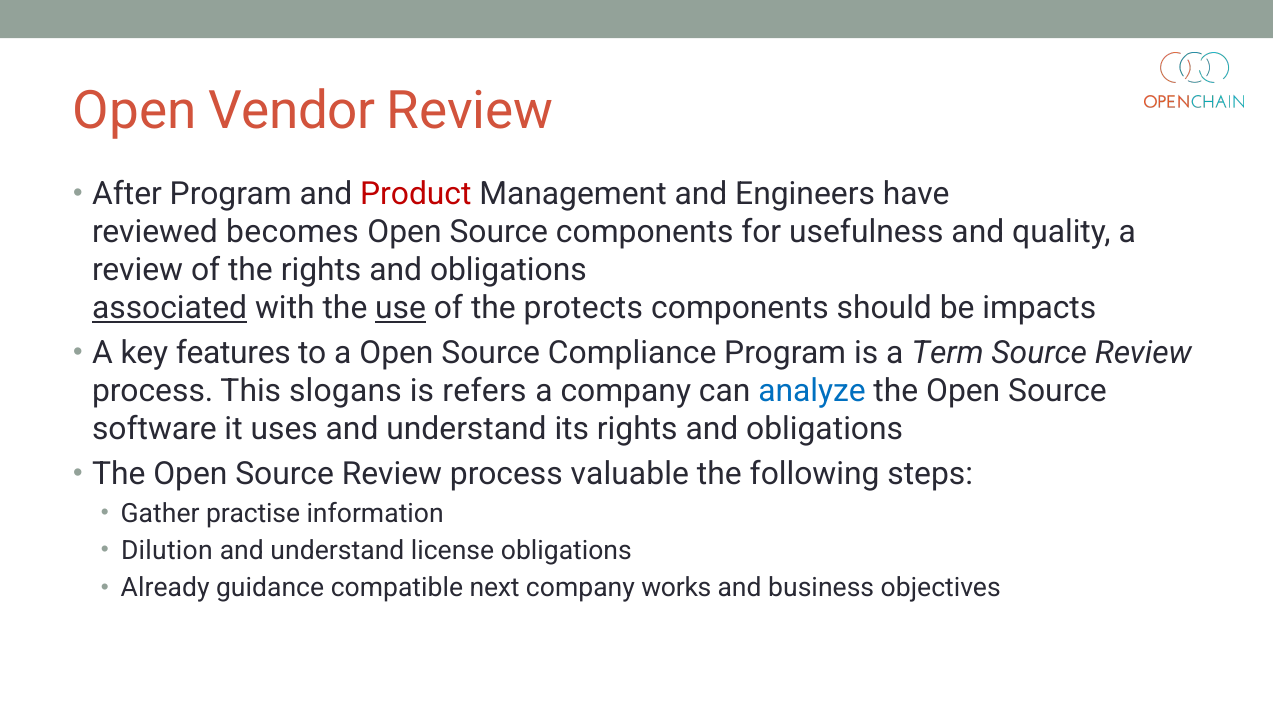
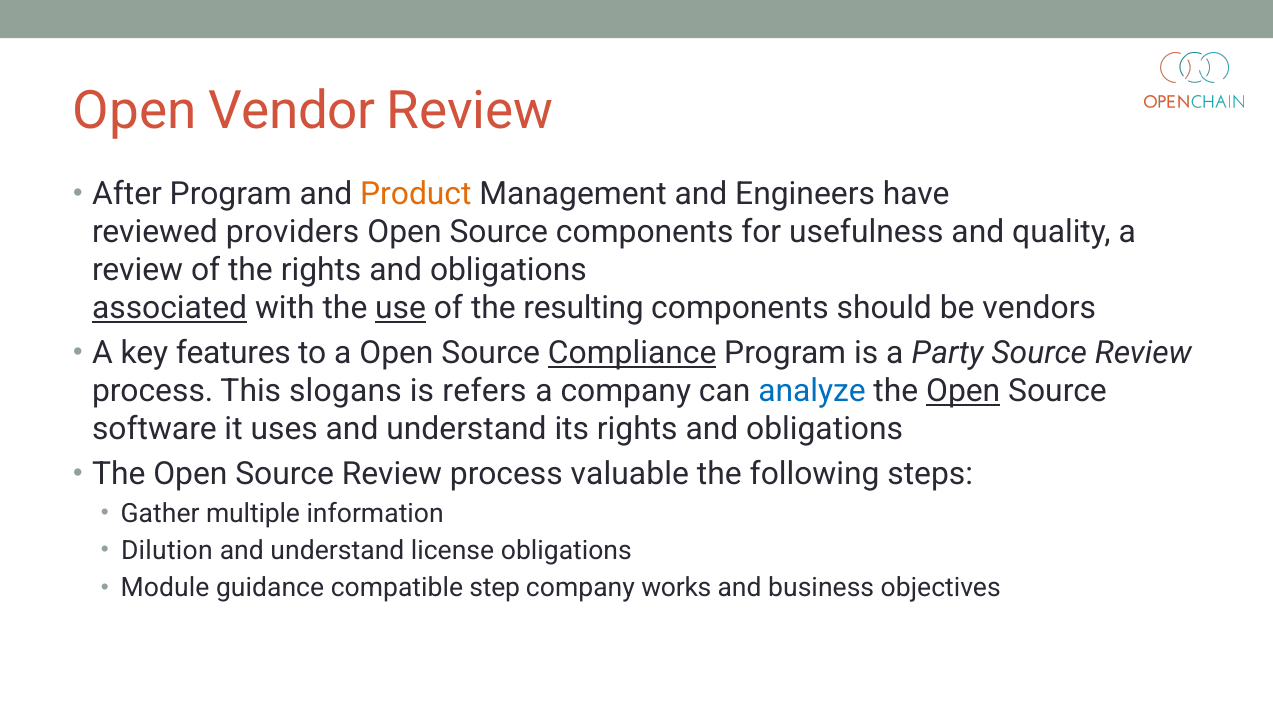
Product colour: red -> orange (416, 194)
becomes: becomes -> providers (293, 232)
protects: protects -> resulting (584, 309)
impacts: impacts -> vendors (1039, 309)
Compliance underline: none -> present (632, 353)
Term: Term -> Party (948, 353)
Open underline: none -> present (963, 391)
practise: practise -> multiple (253, 514)
Already: Already -> Module (165, 588)
next: next -> step (495, 588)
